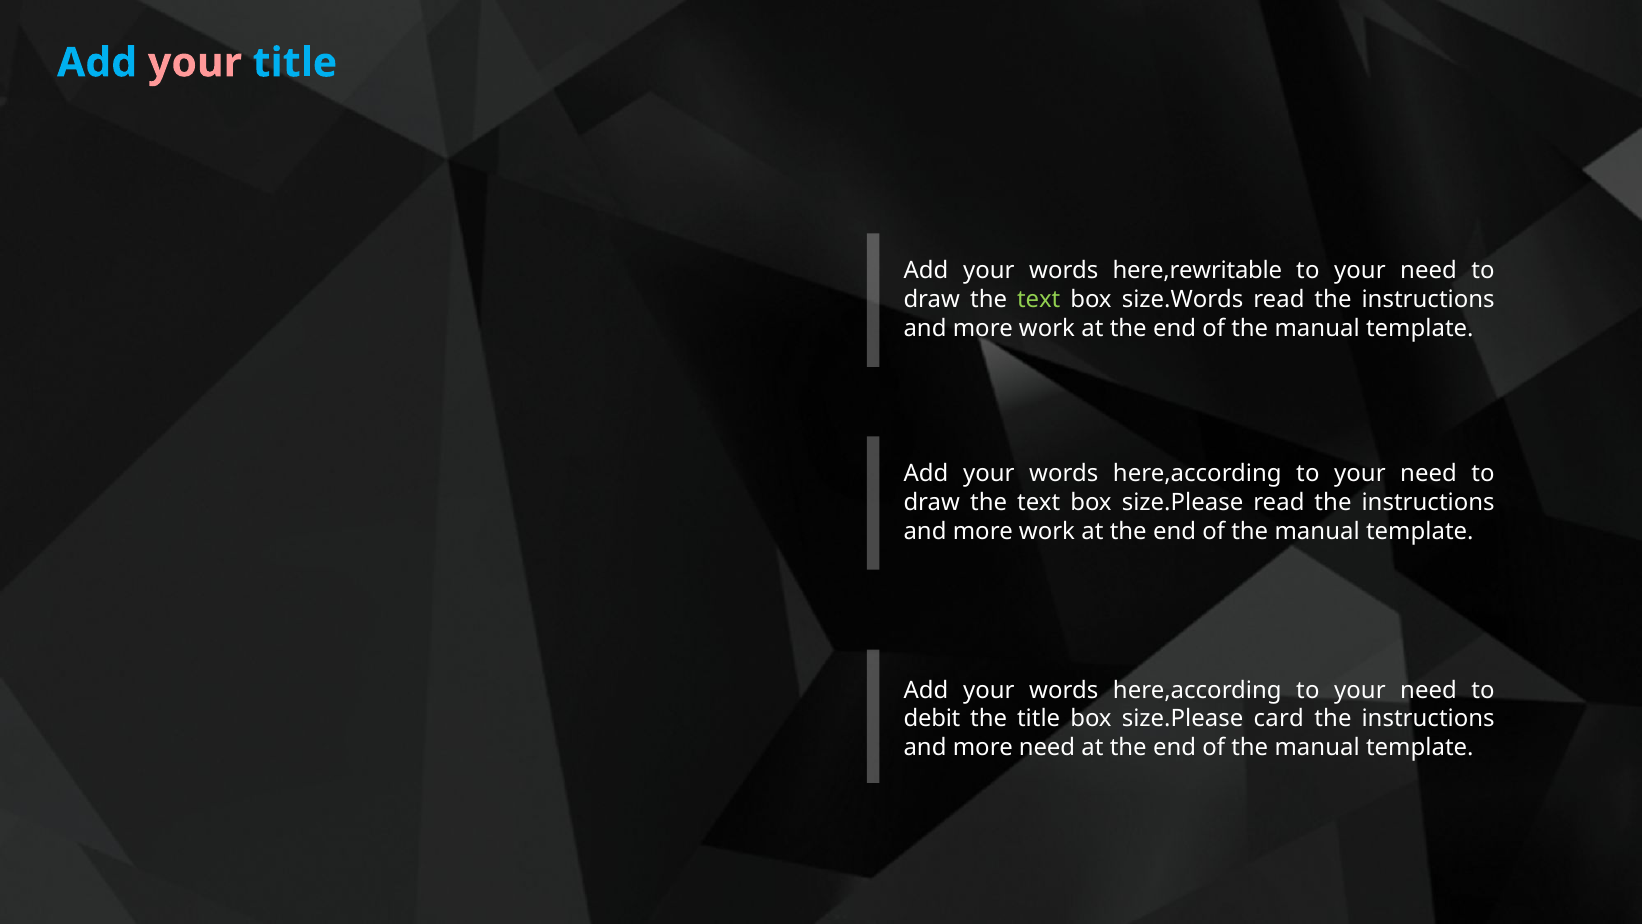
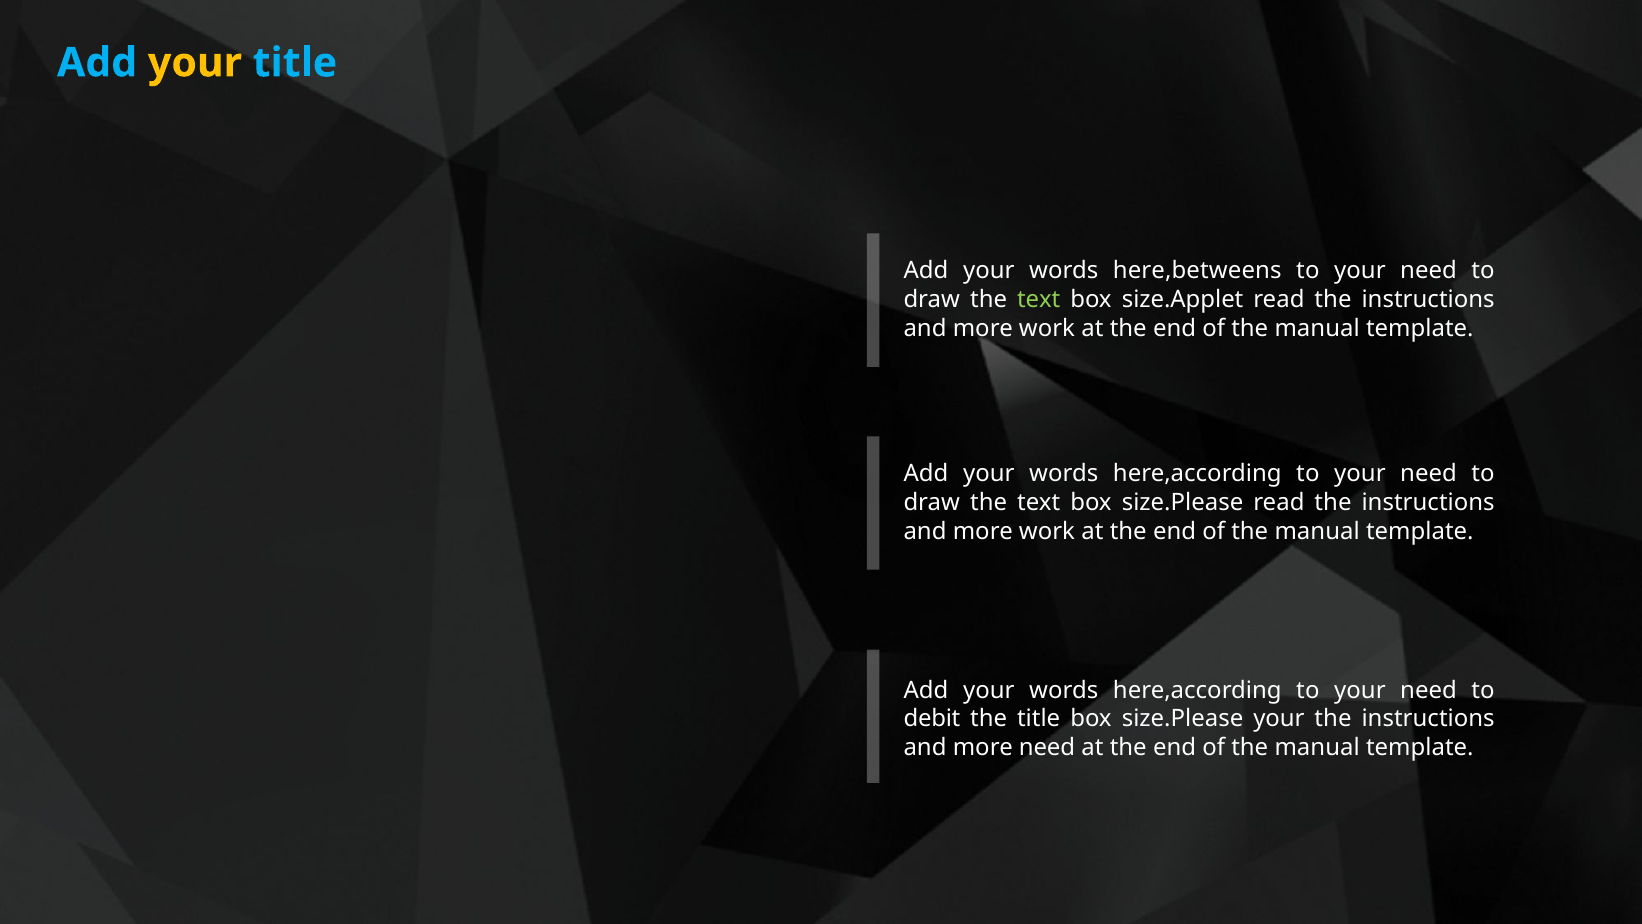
your colour: pink -> yellow (195, 63)
here,rewritable: here,rewritable -> here,betweens (1197, 271)
size.Words: size.Words -> size.Applet (1183, 300)
size.Please card: card -> your (1279, 719)
